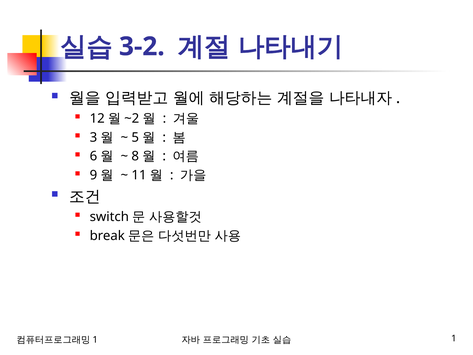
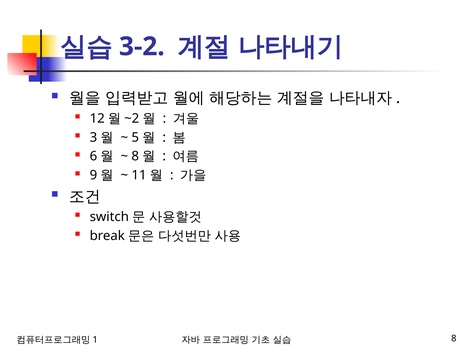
1: 1 -> 8 (454, 338)
